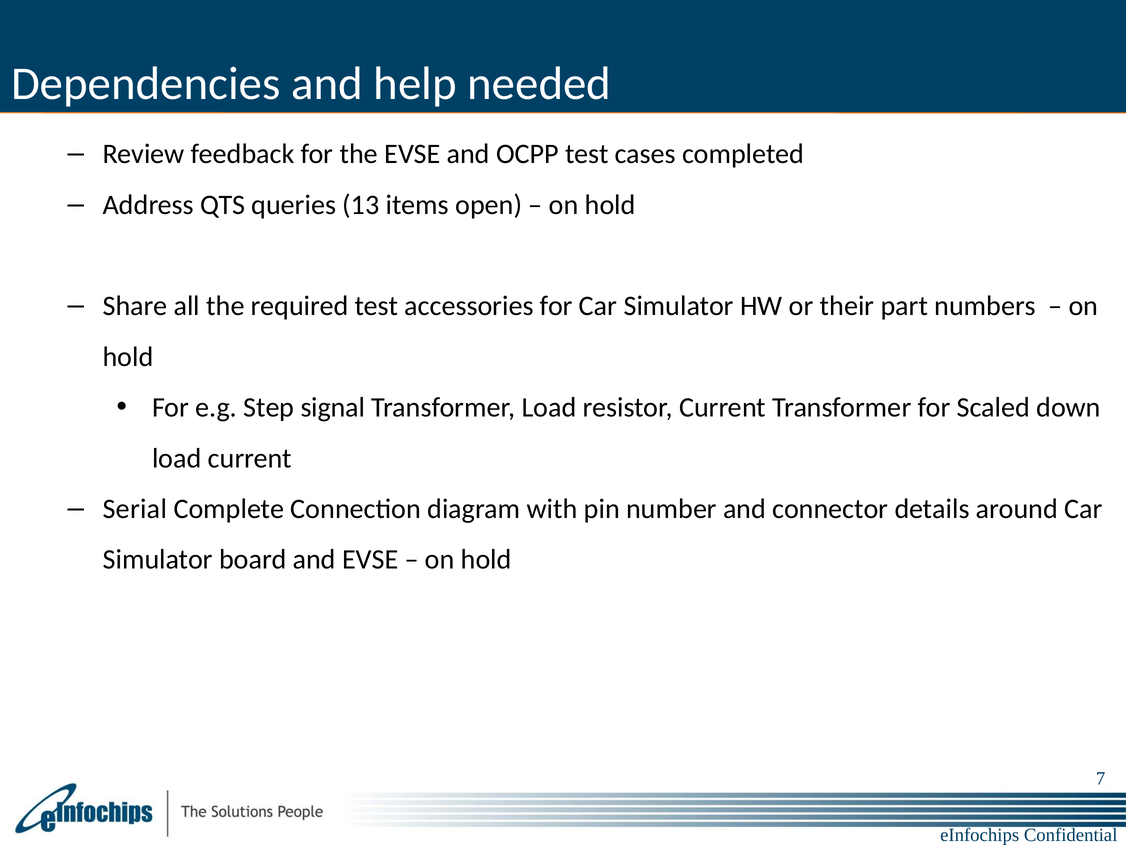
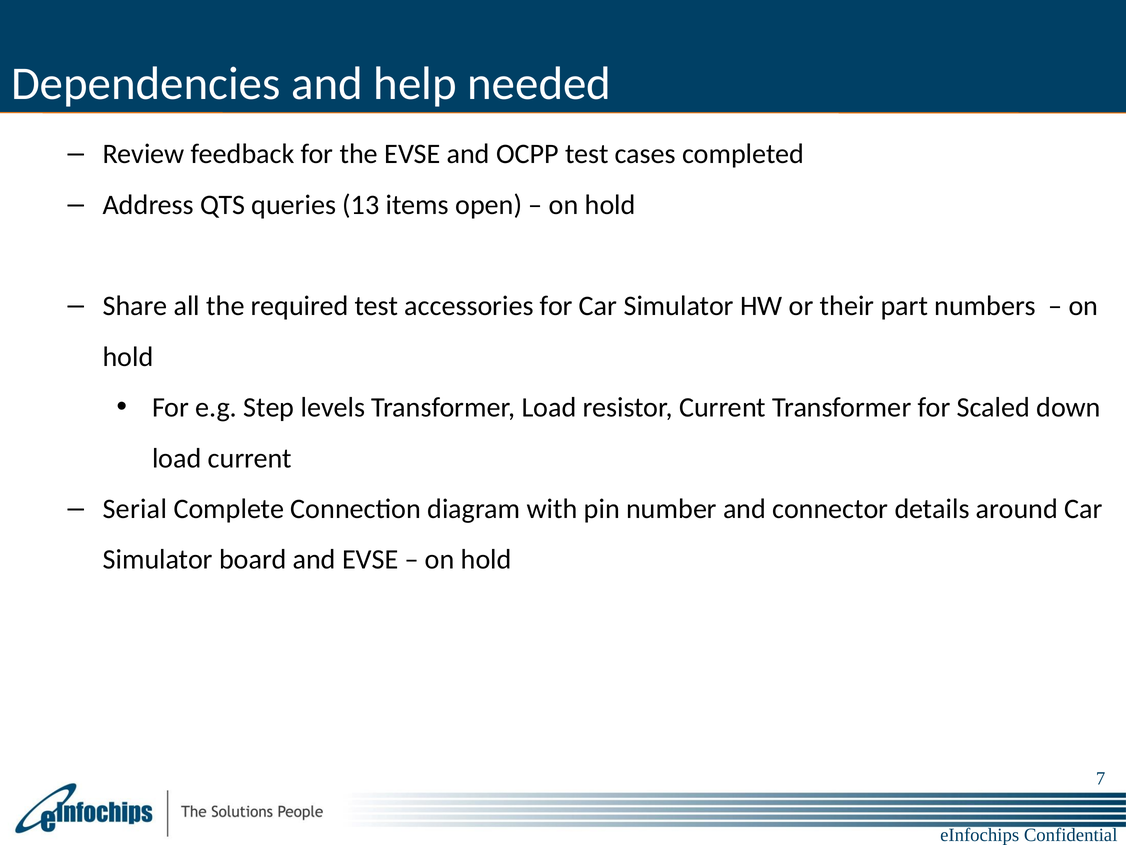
signal: signal -> levels (333, 407)
